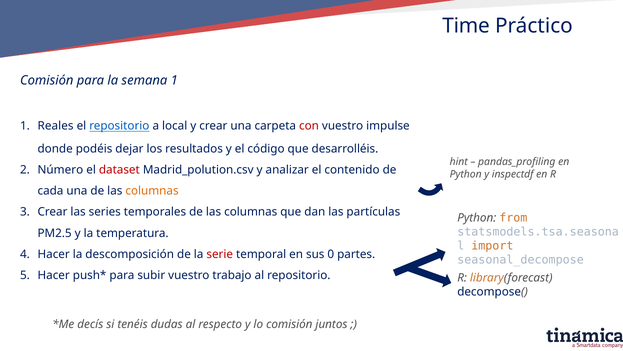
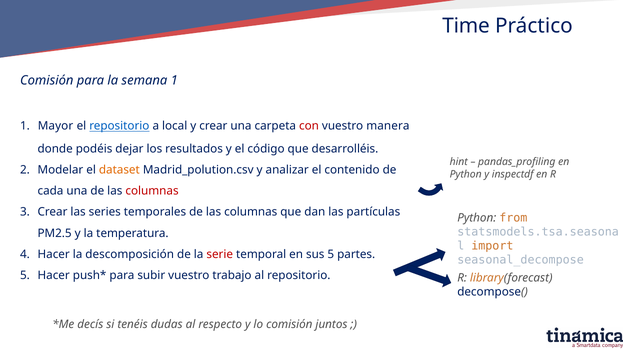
Reales: Reales -> Mayor (56, 126)
impulse: impulse -> manera (388, 126)
Número: Número -> Modelar (60, 170)
dataset colour: red -> orange (119, 170)
columnas colour: orange -> red (152, 191)
sus 0: 0 -> 5 (331, 254)
